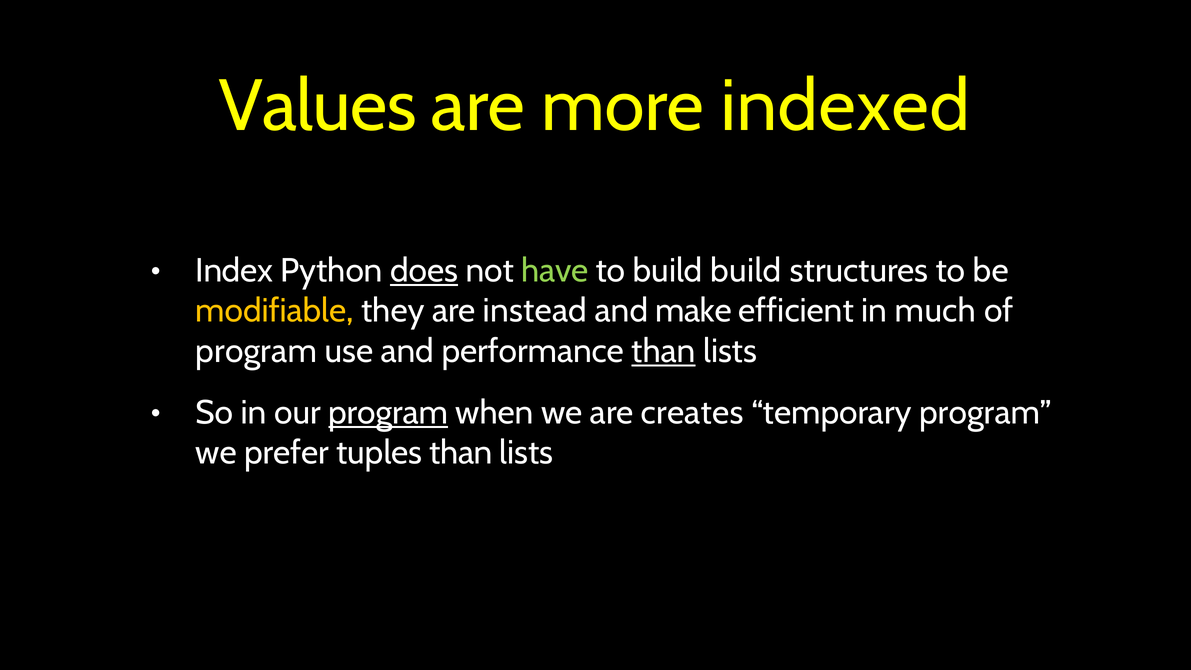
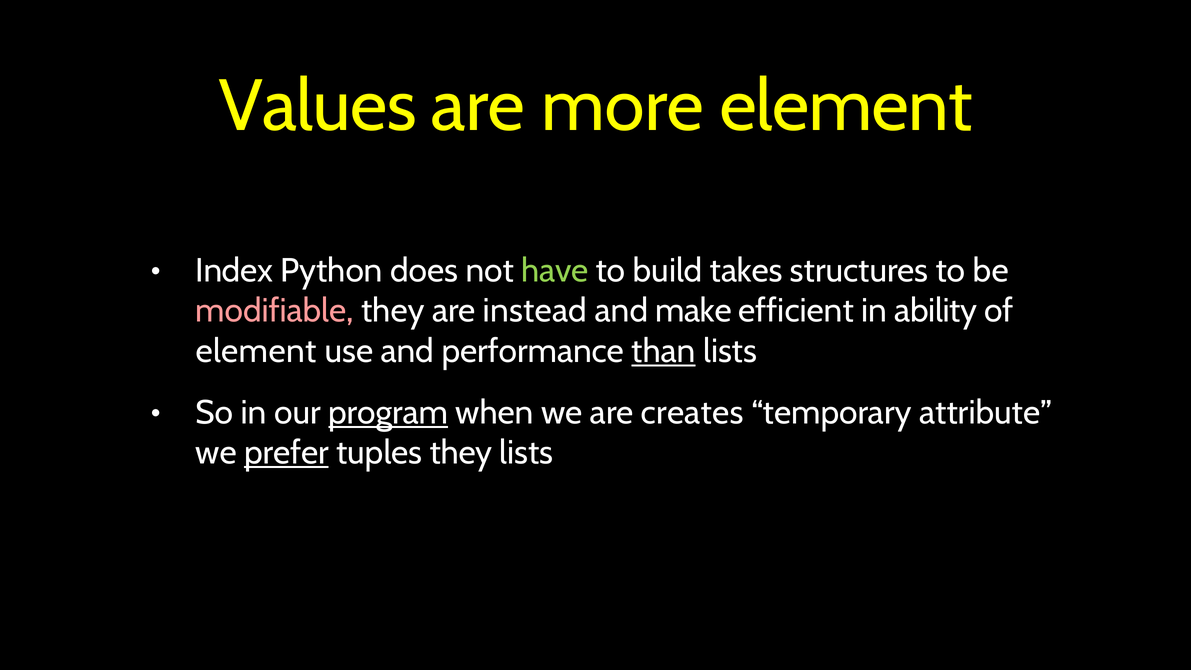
more indexed: indexed -> element (846, 106)
does underline: present -> none (424, 271)
build build: build -> takes (746, 271)
modifiable colour: yellow -> pink (275, 311)
much: much -> ability (936, 311)
program: program -> element (256, 351)
temporary program: program -> attribute (986, 413)
prefer underline: none -> present (286, 453)
tuples than: than -> they (461, 453)
